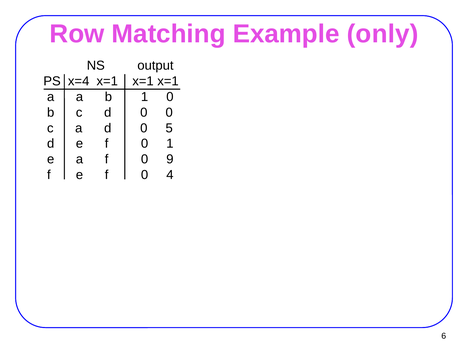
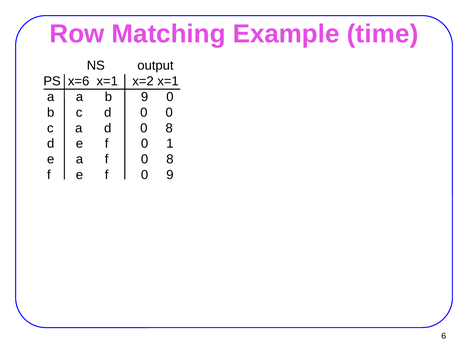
only: only -> time (383, 34)
x=4: x=4 -> x=6 (79, 81)
x=1: x=1 -> x=2 (143, 81)
b 1: 1 -> 9 (145, 97)
d 0 5: 5 -> 8 (169, 128)
f 0 9: 9 -> 8 (170, 159)
0 4: 4 -> 9 (170, 175)
